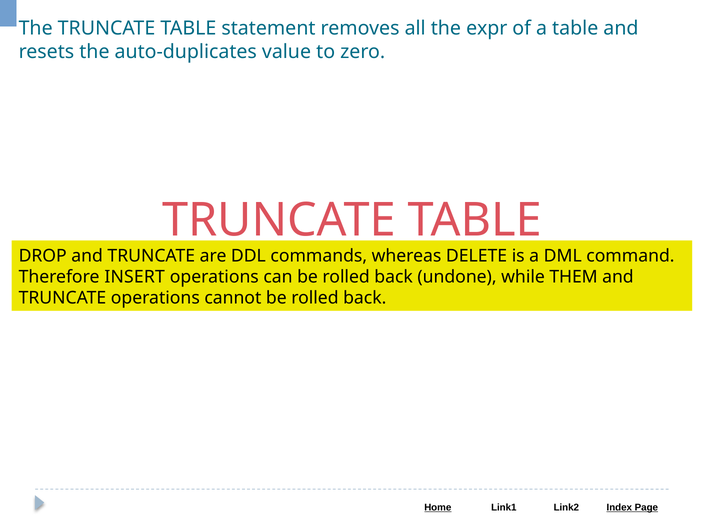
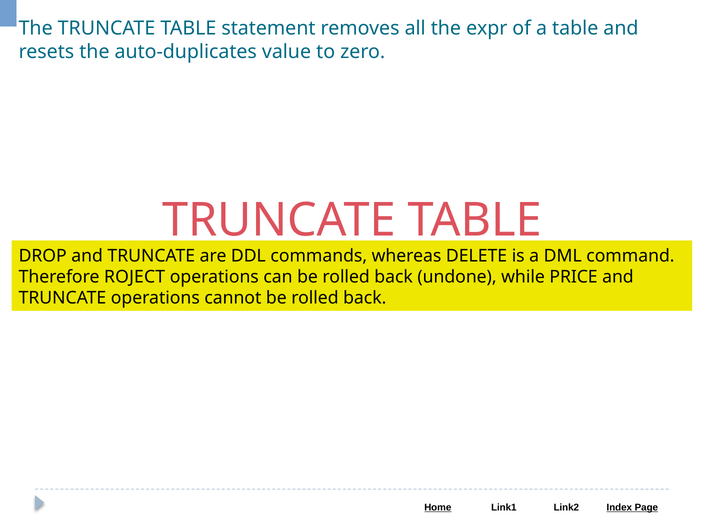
INSERT: INSERT -> ROJECT (135, 277)
THEM: THEM -> PRICE (574, 277)
